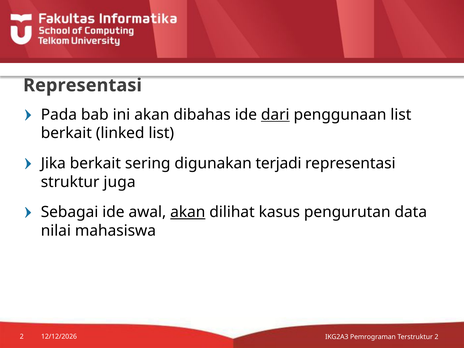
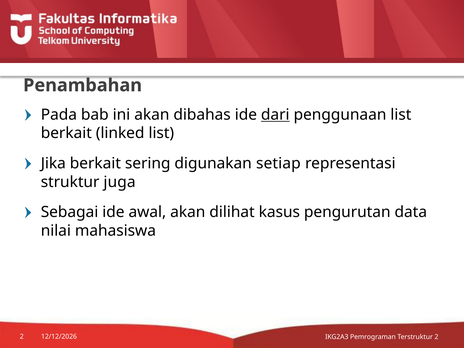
Representasi: Representasi -> Penambahan (83, 85)
terjadi: terjadi -> setiap (278, 163)
akan underline: present -> none (188, 212)
